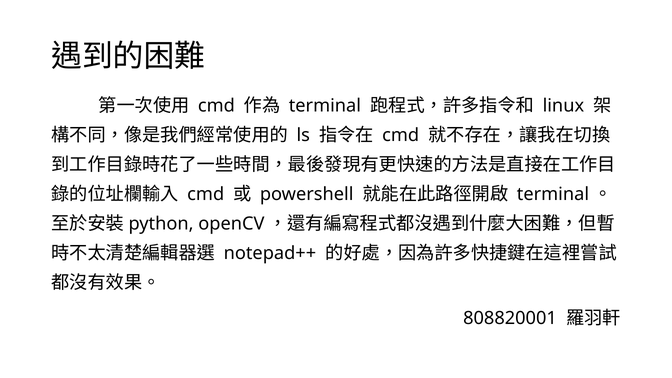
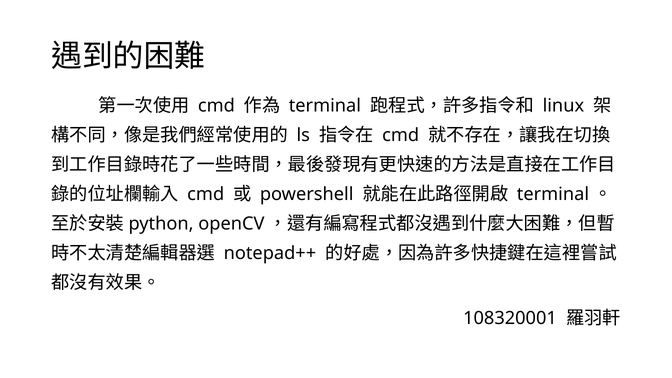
808820001: 808820001 -> 108320001 (510, 318)
